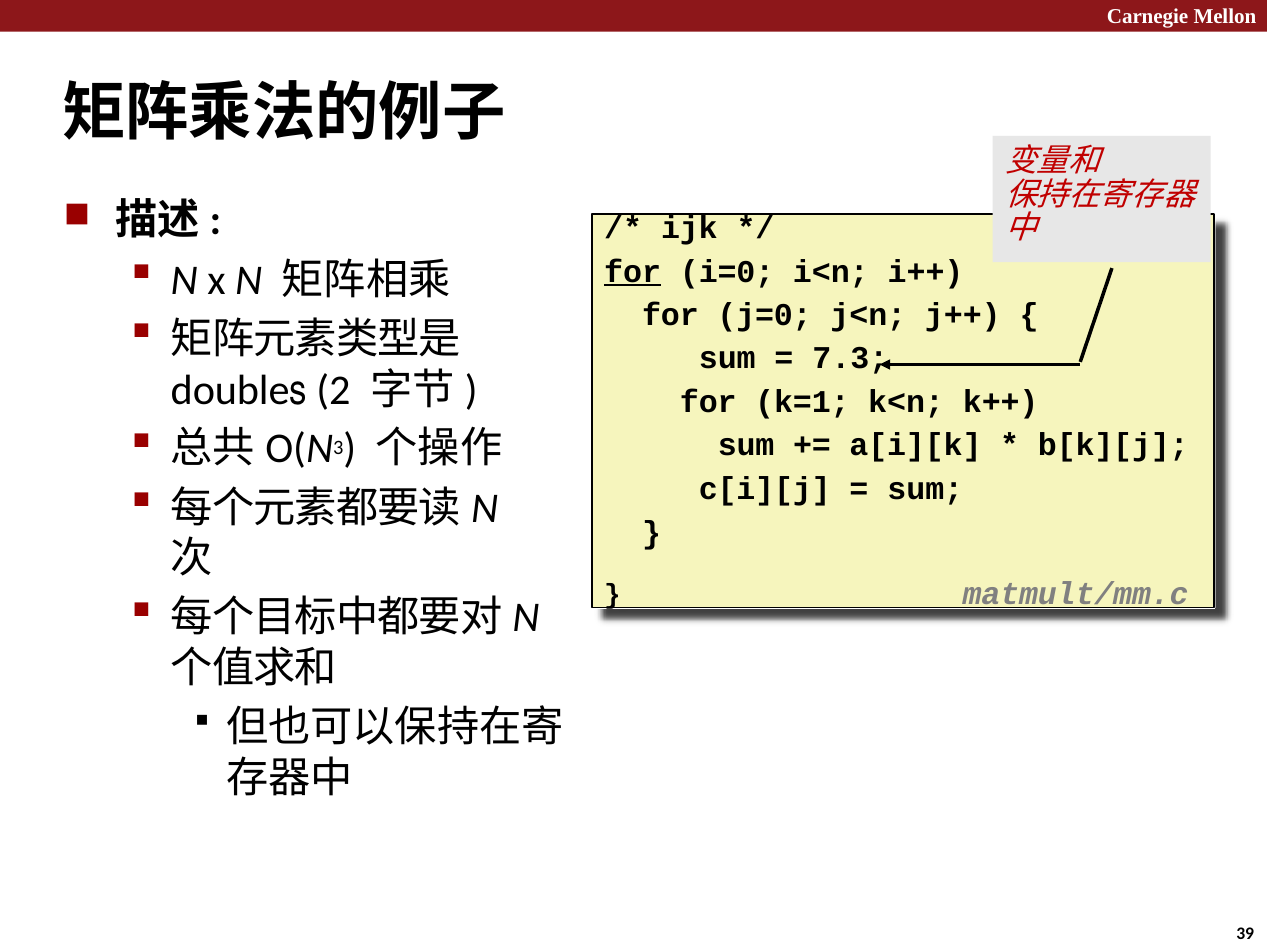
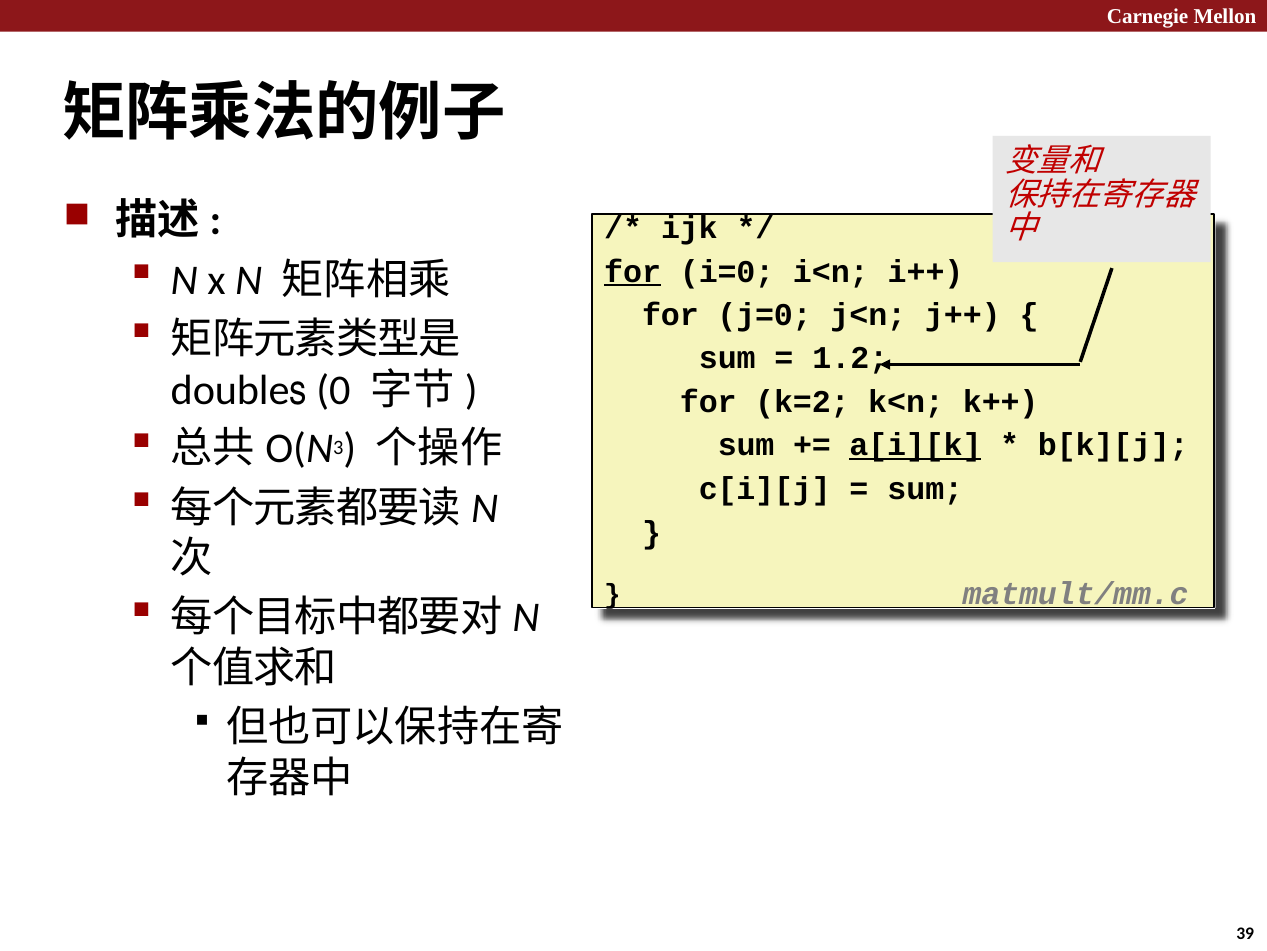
7.3: 7.3 -> 1.2 (850, 358)
2: 2 -> 0 (334, 390)
k=1: k=1 -> k=2 (802, 402)
a[i][k underline: none -> present (915, 445)
